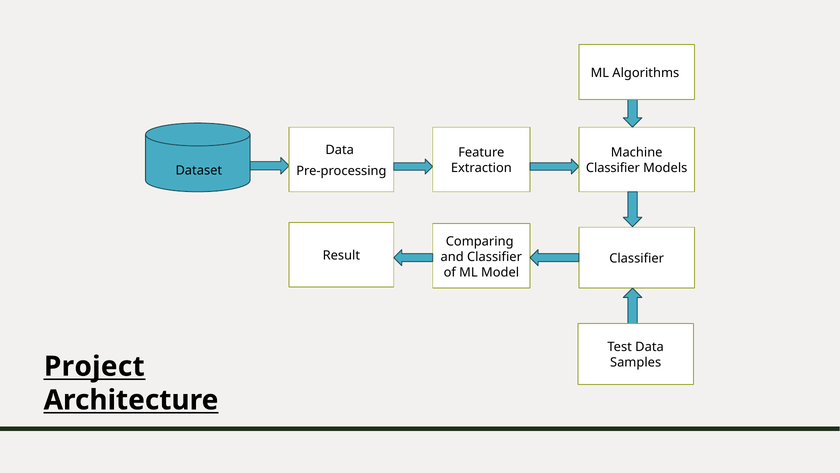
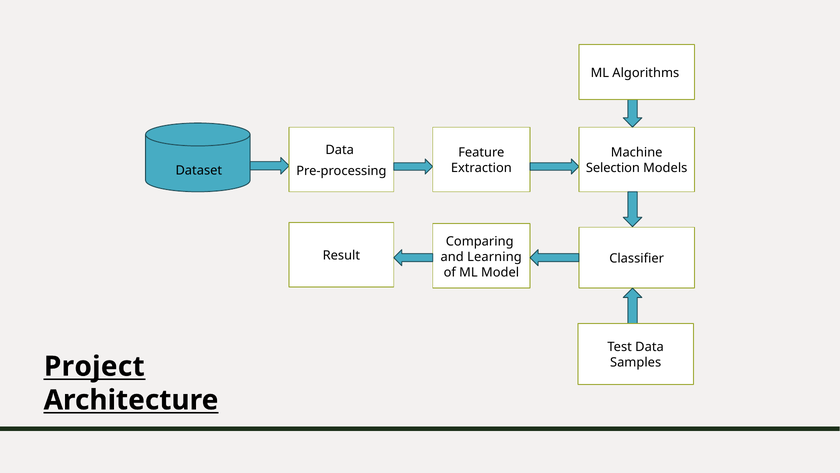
Classifier: Classifier -> Selection (613, 168)
and Classifier: Classifier -> Learning (494, 256)
